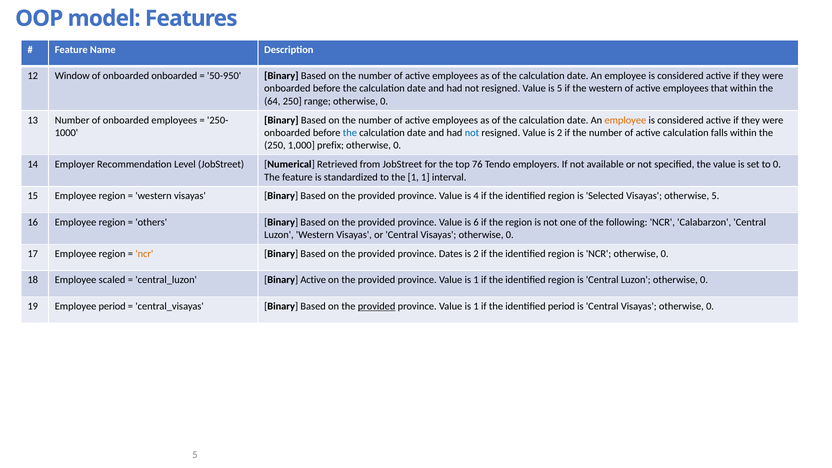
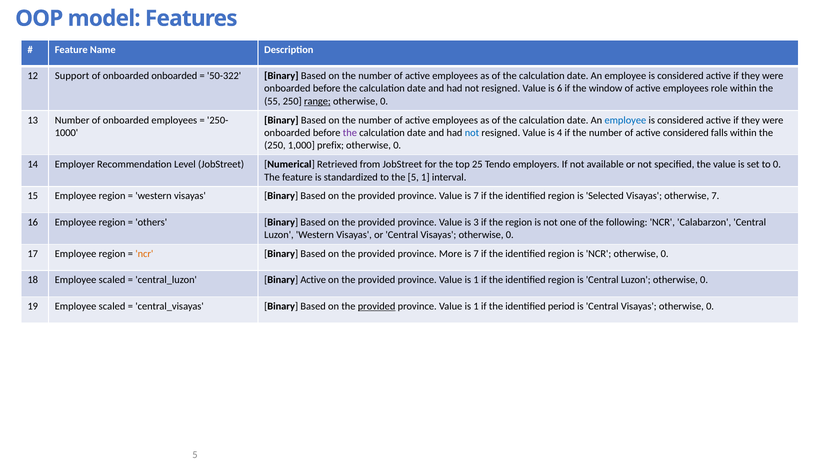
Window: Window -> Support (72, 76)
50-950: 50-950 -> 50-322 (224, 76)
is 5: 5 -> 6 (560, 89)
the western: western -> window (606, 89)
that: that -> role (719, 89)
64: 64 -> 55 (272, 101)
range underline: none -> present (317, 101)
employee colour: orange -> blue (625, 120)
the colour: blue -> purple (350, 133)
Value is 2: 2 -> 4 (560, 133)
active calculation: calculation -> considered (686, 133)
76: 76 -> 25 (477, 164)
the 1: 1 -> 5 (413, 177)
Value is 4: 4 -> 7 (476, 196)
otherwise 5: 5 -> 7 (715, 196)
6: 6 -> 3 (476, 222)
Dates: Dates -> More (451, 254)
2: 2 -> 7 (476, 254)
19 Employee period: period -> scaled (112, 306)
